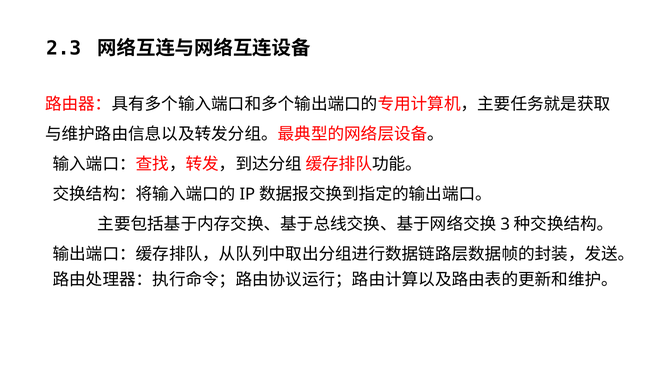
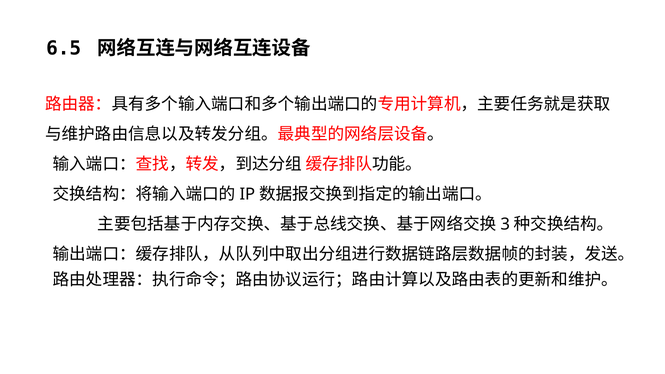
2.3: 2.3 -> 6.5 (64, 49)
